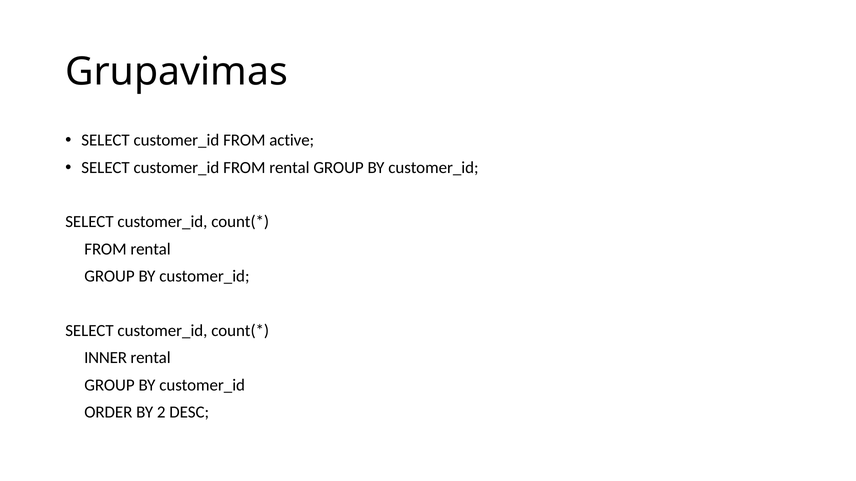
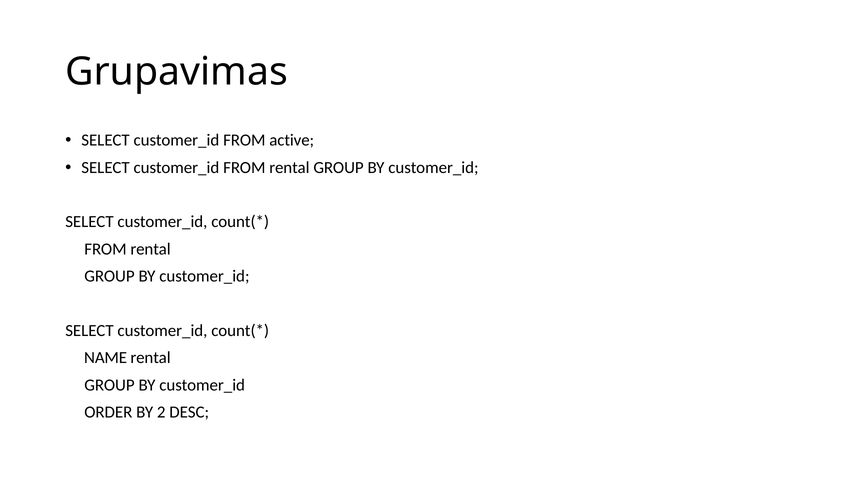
INNER: INNER -> NAME (106, 358)
